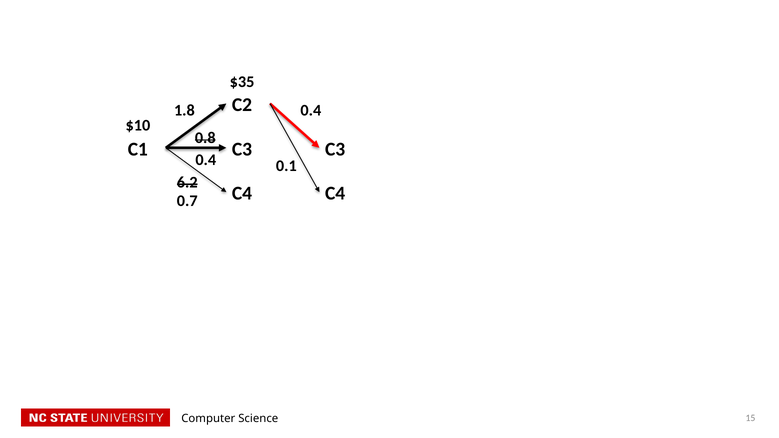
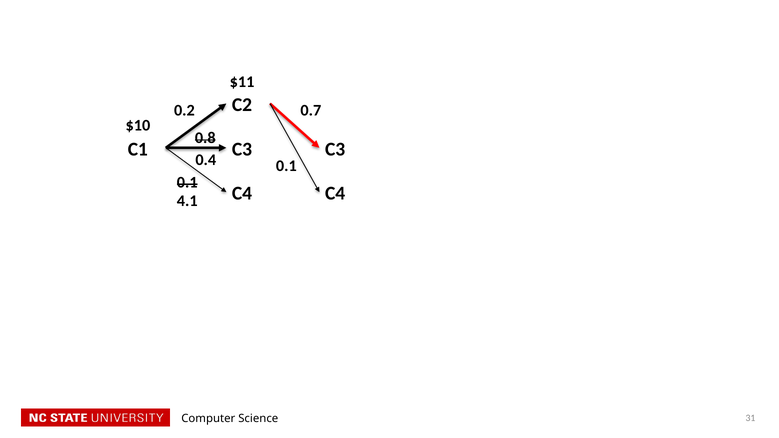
$35: $35 -> $11 (242, 82)
1.8: 1.8 -> 0.2 (184, 111)
0.4: 0.4 -> 0.7 (311, 111)
6.2: 6.2 -> 0.1 (187, 182)
0.7: 0.7 -> 4.1 (187, 201)
15: 15 -> 31 (750, 418)
